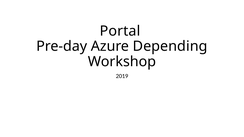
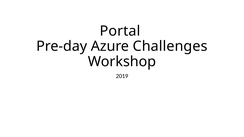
Depending: Depending -> Challenges (170, 46)
